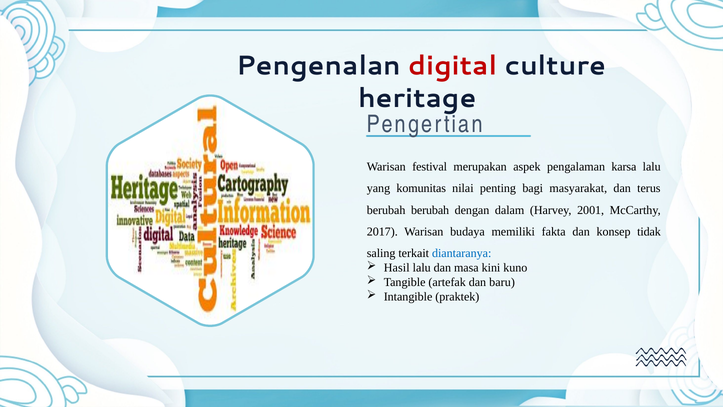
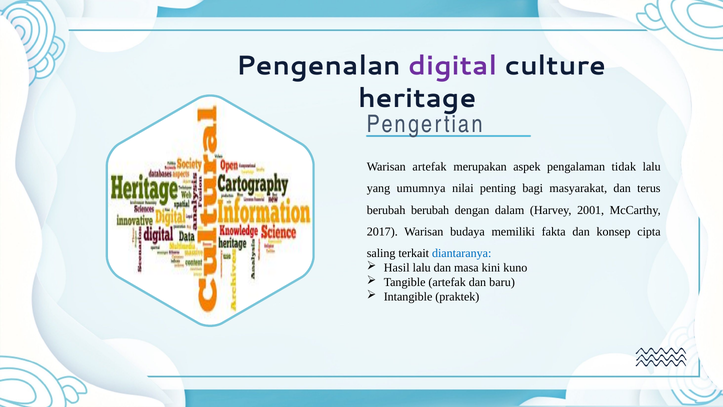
digital colour: red -> purple (453, 66)
Warisan festival: festival -> artefak (430, 167)
karsa: karsa -> tidak (624, 167)
komunitas: komunitas -> umumnya (421, 188)
tidak: tidak -> cipta (649, 232)
